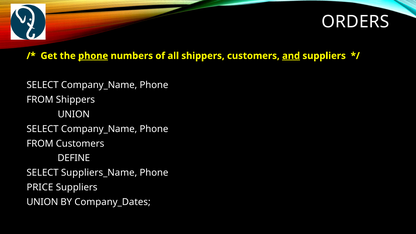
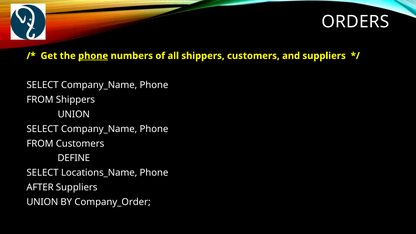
and underline: present -> none (291, 56)
Suppliers_Name: Suppliers_Name -> Locations_Name (99, 173)
PRICE: PRICE -> AFTER (40, 187)
Company_Dates: Company_Dates -> Company_Order (113, 202)
